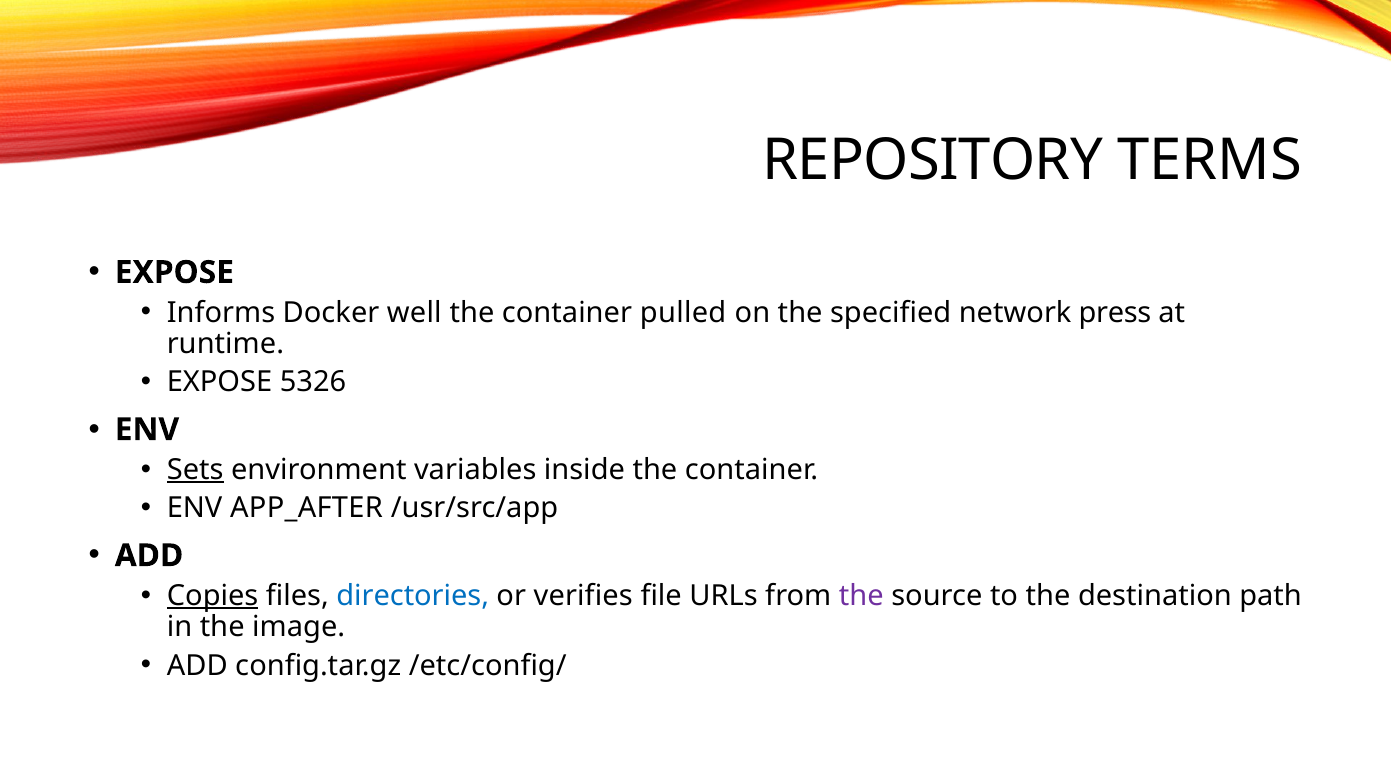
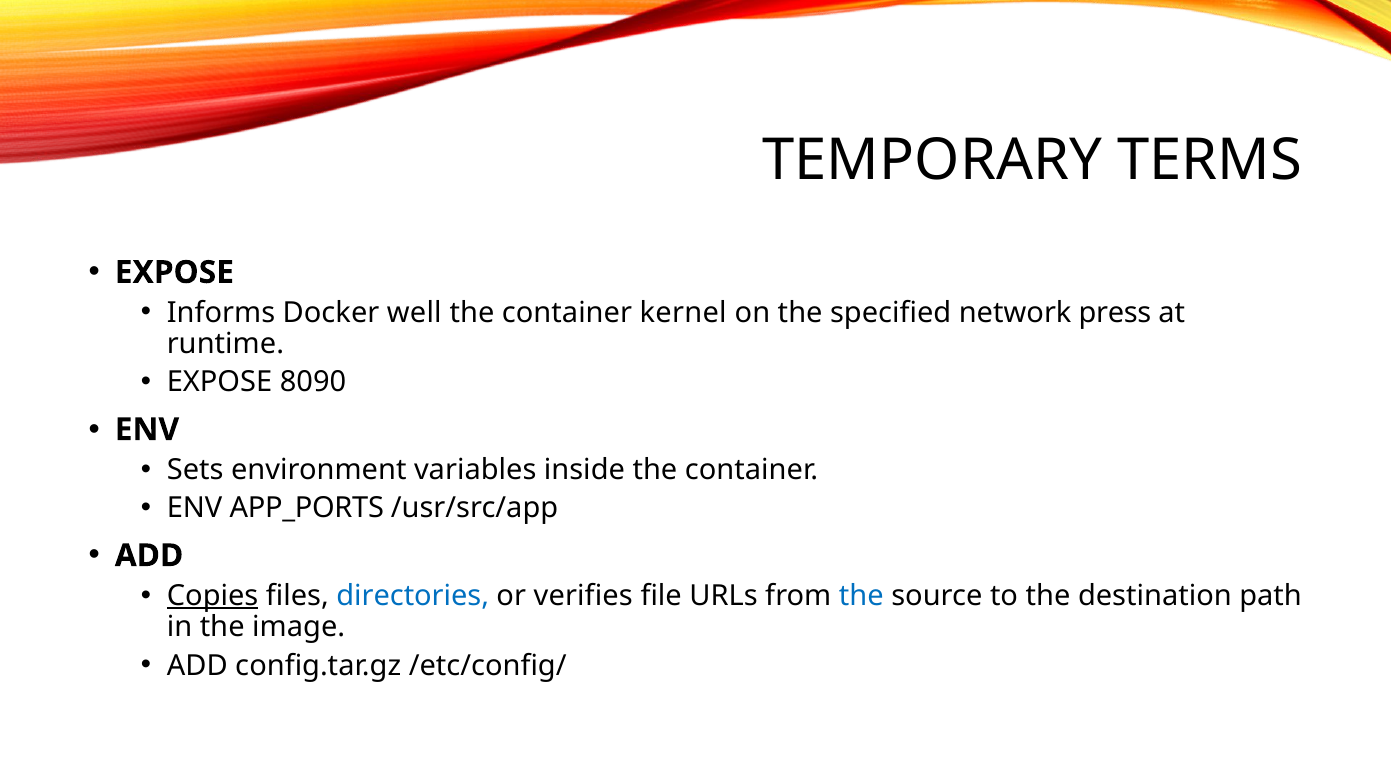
REPOSITORY: REPOSITORY -> TEMPORARY (932, 161)
pulled: pulled -> kernel (683, 313)
5326: 5326 -> 8090 (313, 383)
Sets underline: present -> none (195, 470)
APP_AFTER: APP_AFTER -> APP_PORTS (307, 509)
the colour: purple -> blue (861, 596)
